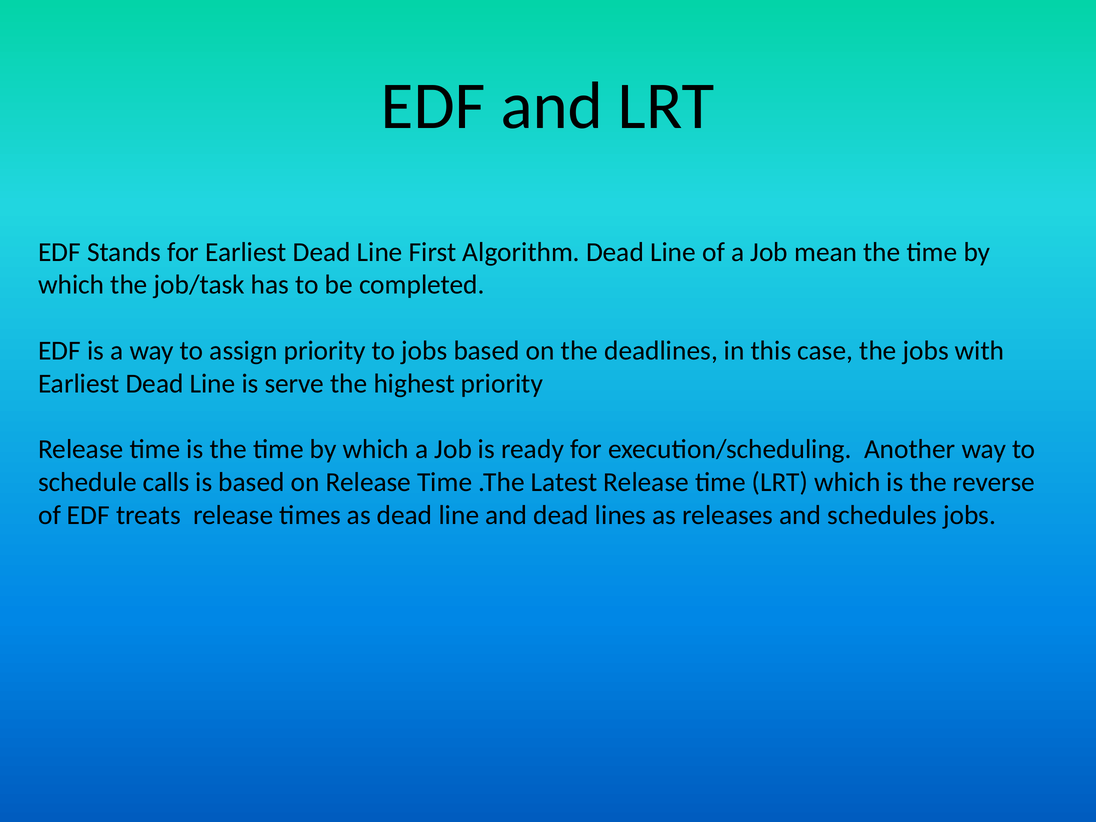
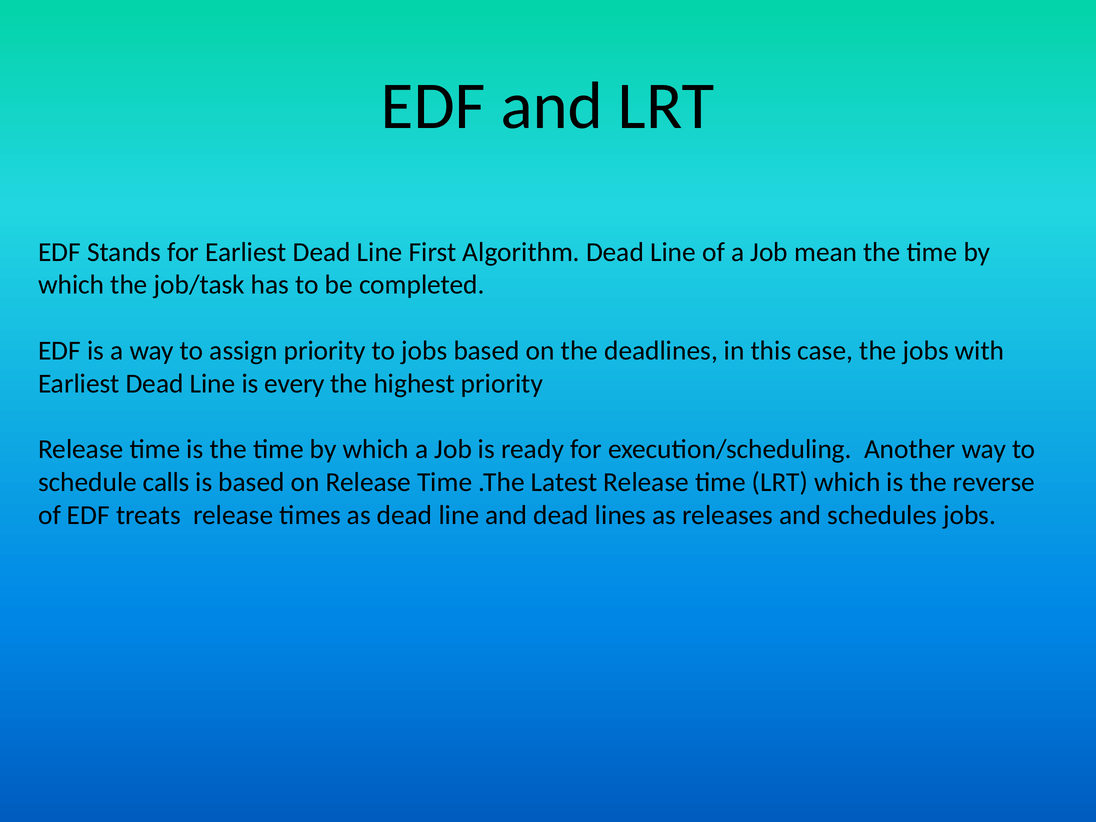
serve: serve -> every (294, 384)
